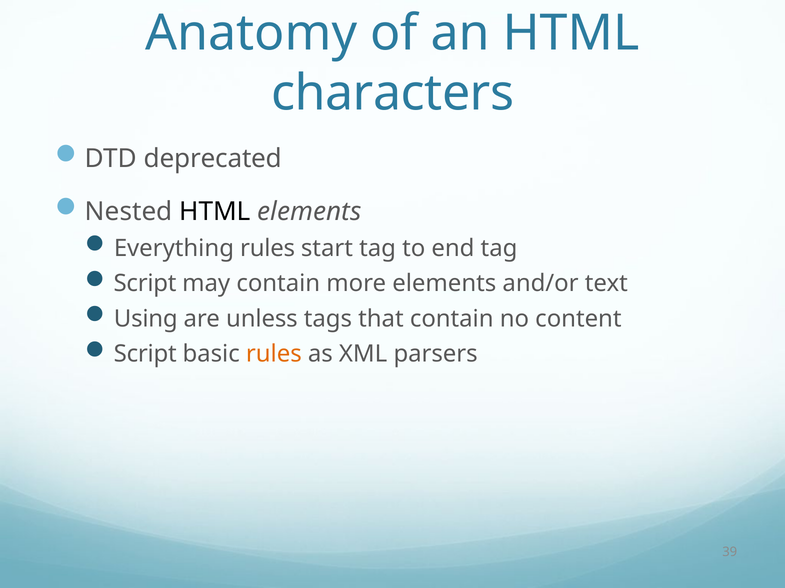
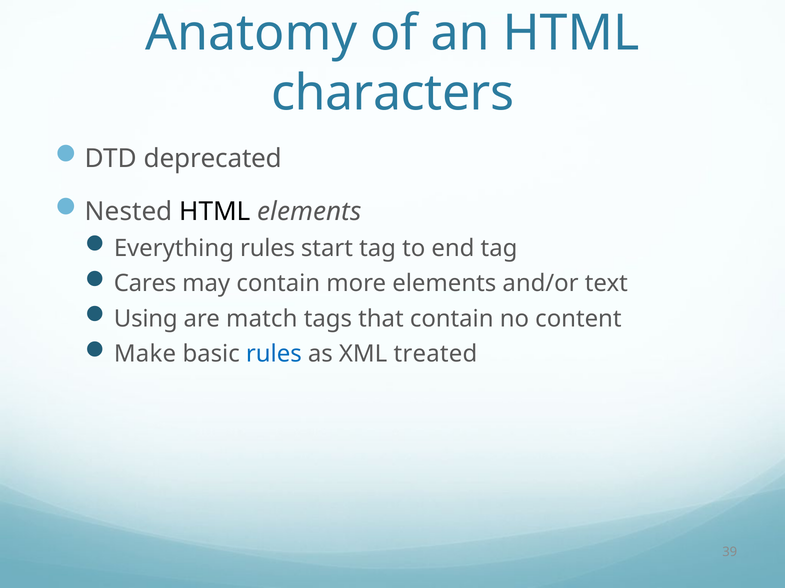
Script: Script -> Cares (145, 284)
unless: unless -> match (262, 319)
Script: Script -> Make (145, 355)
rules colour: orange -> blue (274, 355)
parsers: parsers -> treated (435, 355)
